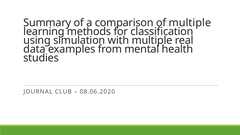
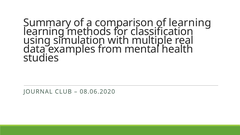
of multiple: multiple -> learning (190, 23)
